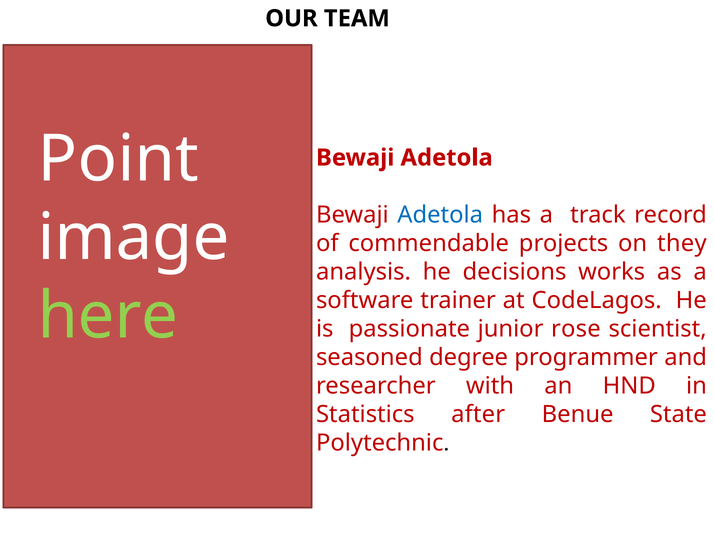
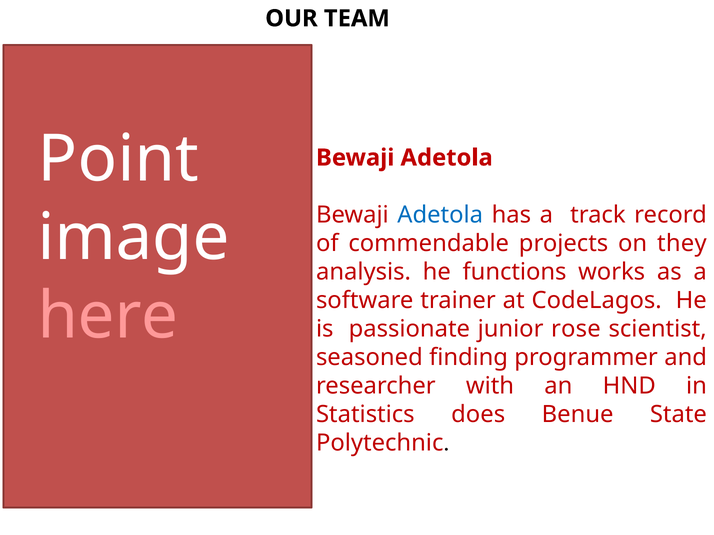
decisions: decisions -> functions (515, 272)
here colour: light green -> pink (108, 316)
degree: degree -> finding (469, 358)
after: after -> does (478, 415)
